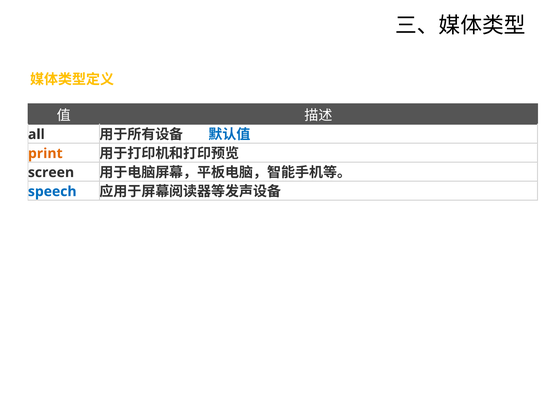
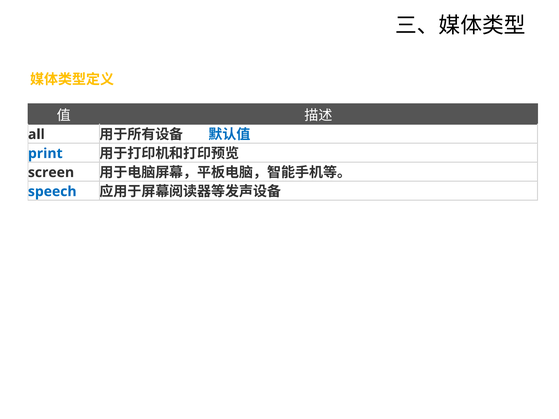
print colour: orange -> blue (45, 154)
